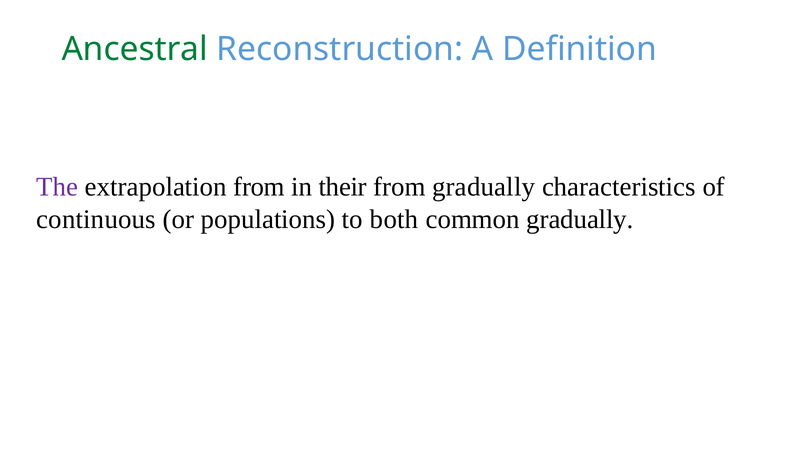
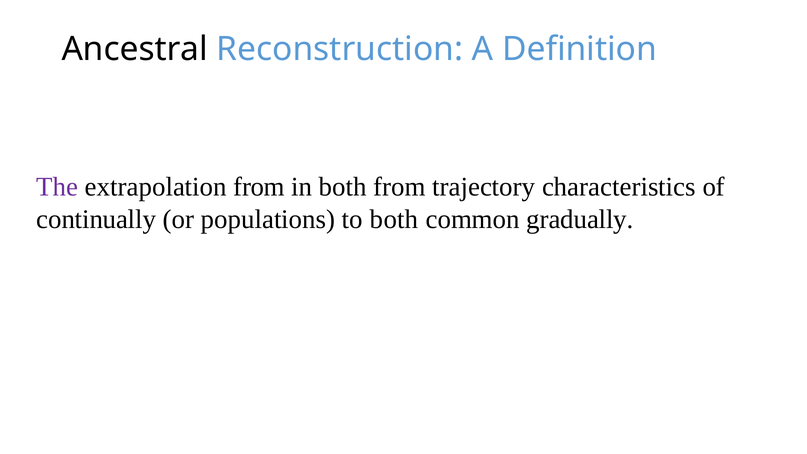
Ancestral colour: green -> black (135, 49)
in their: their -> both (343, 187)
from gradually: gradually -> trajectory (484, 187)
continuous: continuous -> continually (96, 219)
